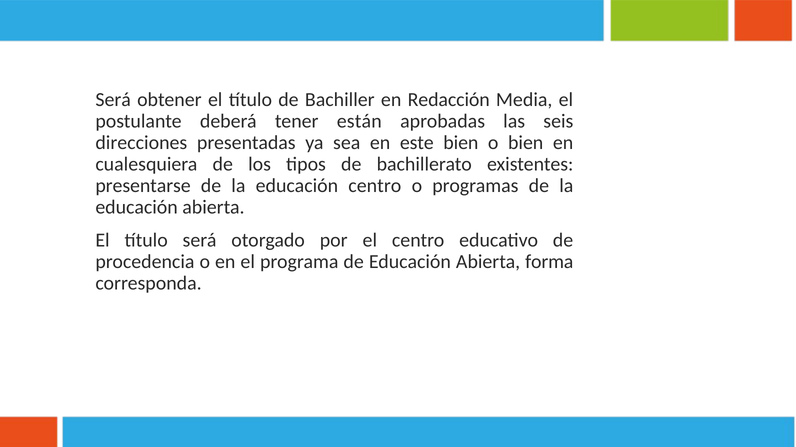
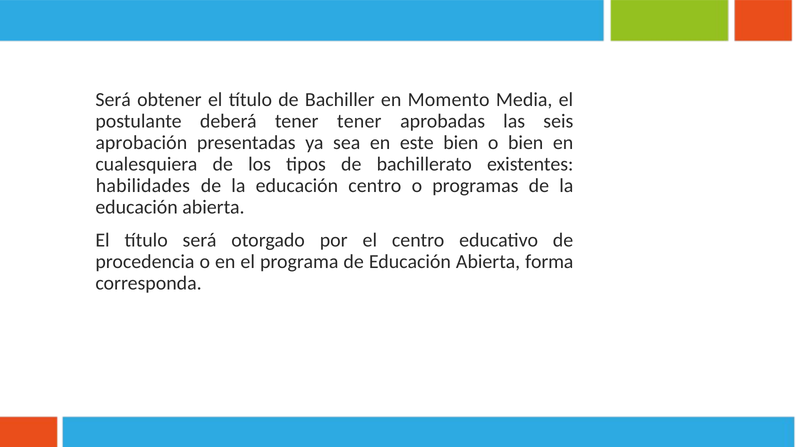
Redacción: Redacción -> Momento (449, 100)
tener están: están -> tener (359, 122)
direcciones: direcciones -> aprobación (141, 143)
presentarse: presentarse -> habilidades (143, 186)
